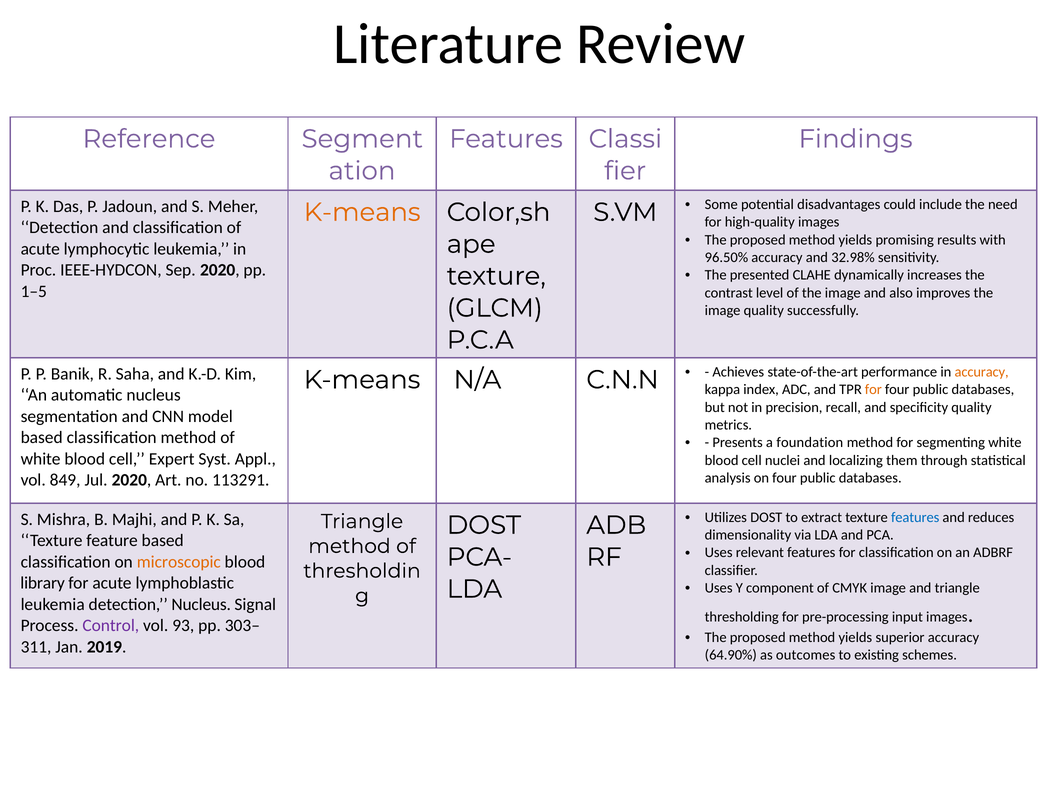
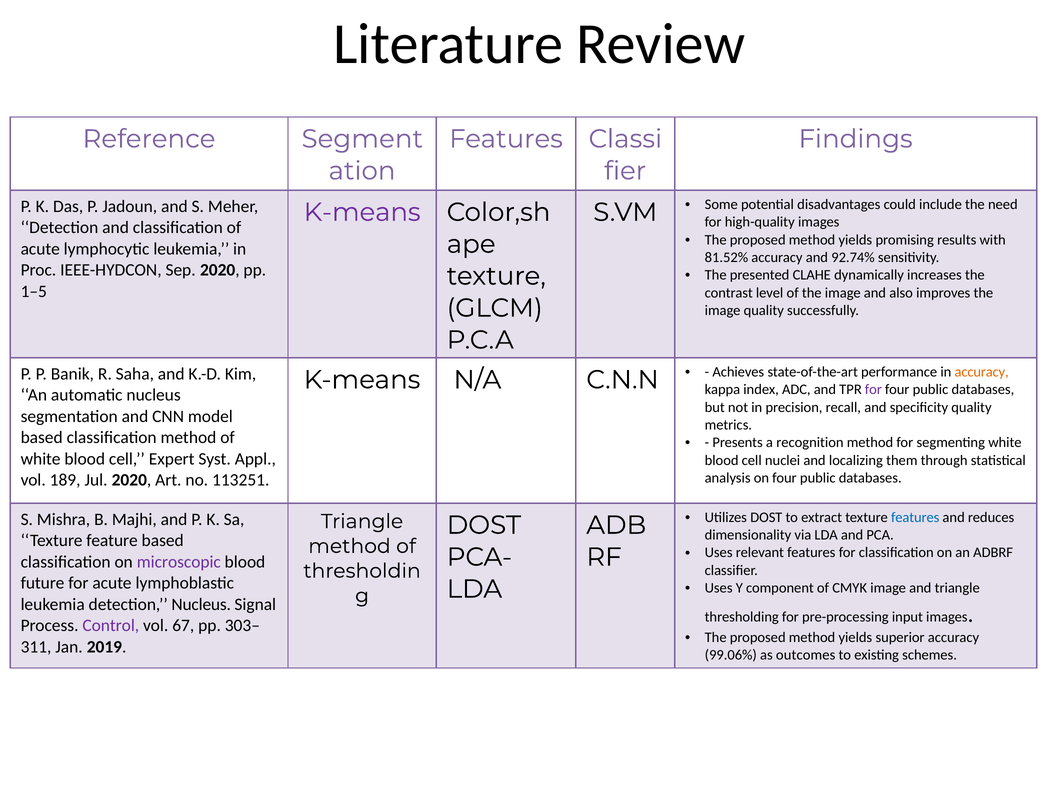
K-means colour: orange -> purple (362, 212)
96.50%: 96.50% -> 81.52% (726, 258)
32.98%: 32.98% -> 92.74% (853, 258)
for colour: orange -> purple (873, 390)
foundation: foundation -> recognition (810, 443)
849: 849 -> 189 (65, 480)
113291: 113291 -> 113251 (241, 480)
microscopic colour: orange -> purple (179, 562)
library: library -> future (43, 583)
93: 93 -> 67 (183, 626)
64.90%: 64.90% -> 99.06% (731, 655)
